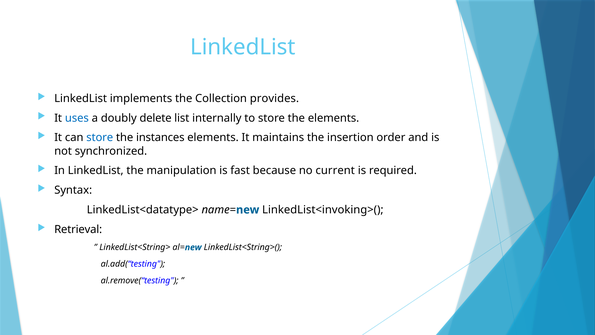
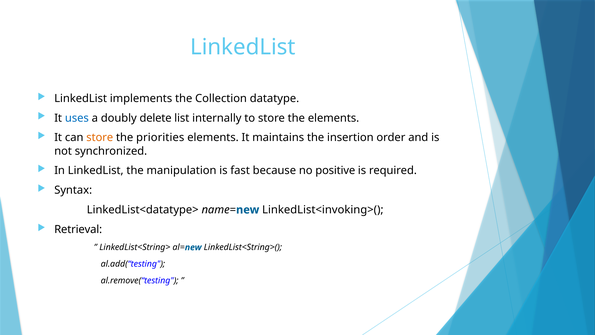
provides: provides -> datatype (274, 98)
store colour: blue -> orange (100, 137)
instances: instances -> priorities (160, 137)
current: current -> positive (335, 170)
